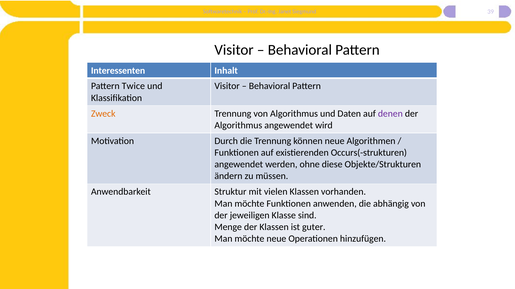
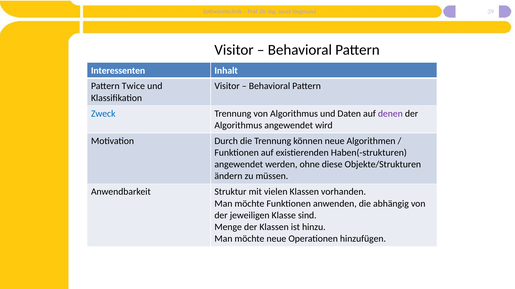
Zweck colour: orange -> blue (103, 114)
Occurs(-strukturen: Occurs(-strukturen -> Haben(-strukturen (369, 153)
guter: guter -> hinzu (314, 228)
